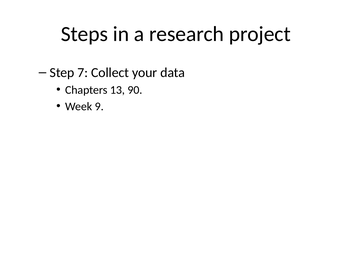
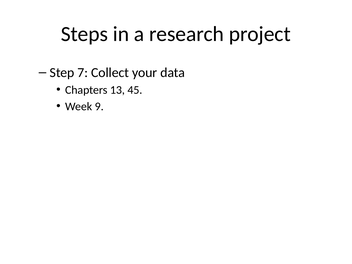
90: 90 -> 45 (135, 90)
